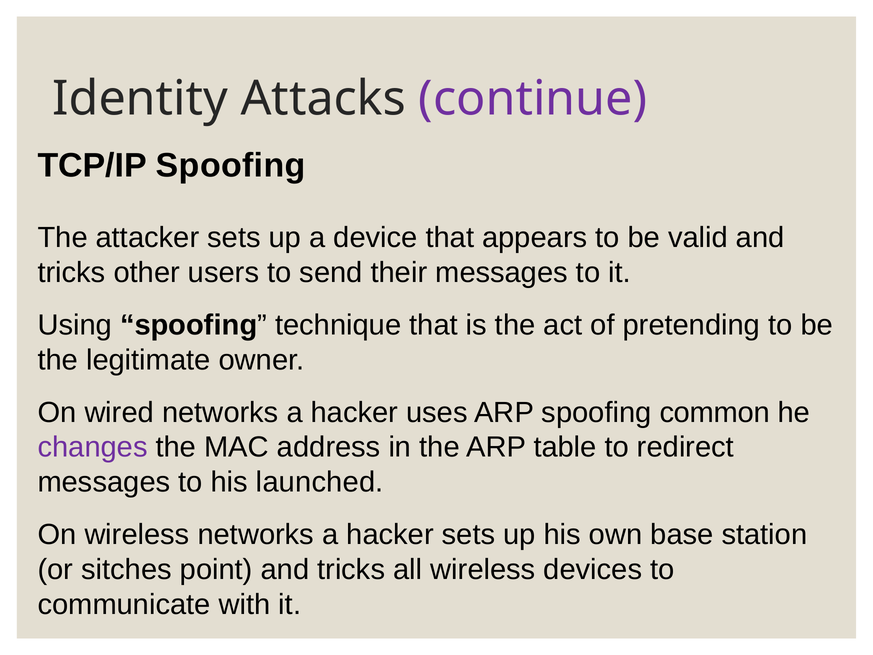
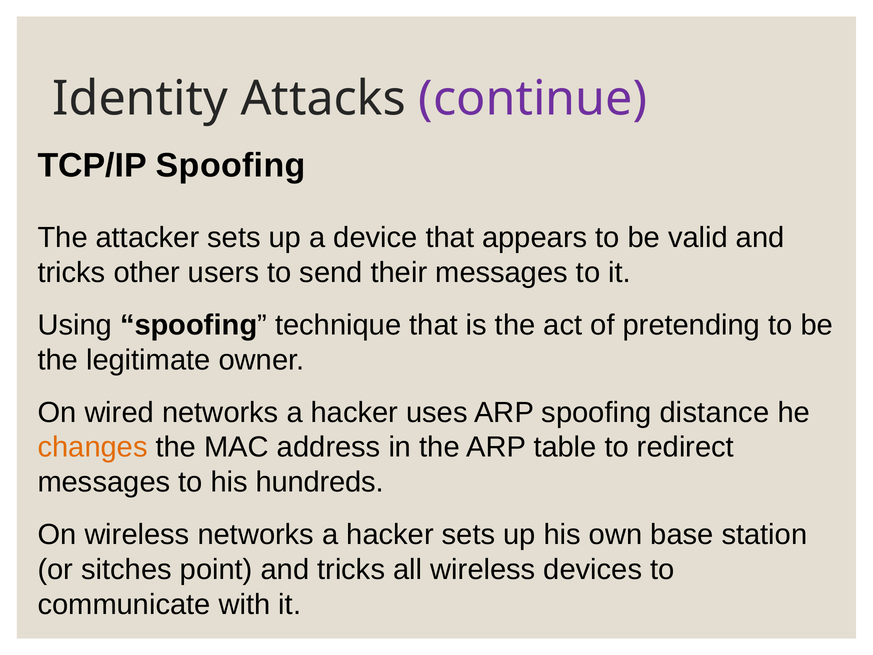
common: common -> distance (714, 412)
changes colour: purple -> orange (93, 447)
launched: launched -> hundreds (320, 482)
